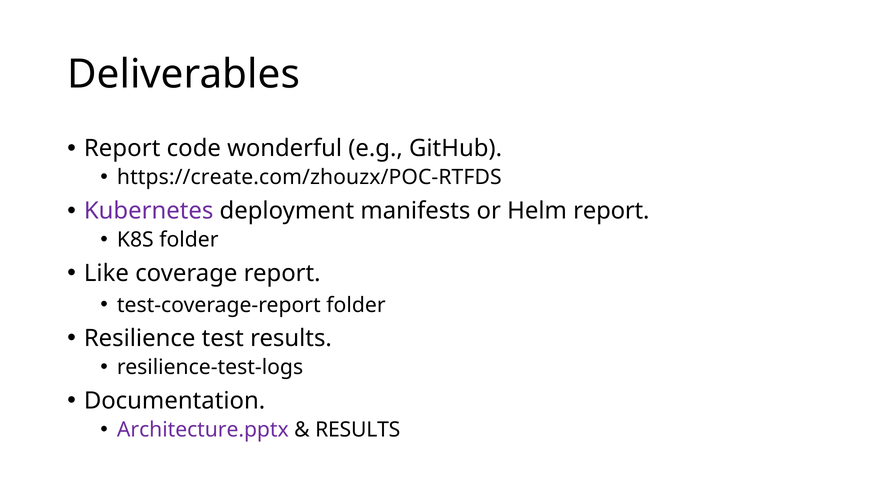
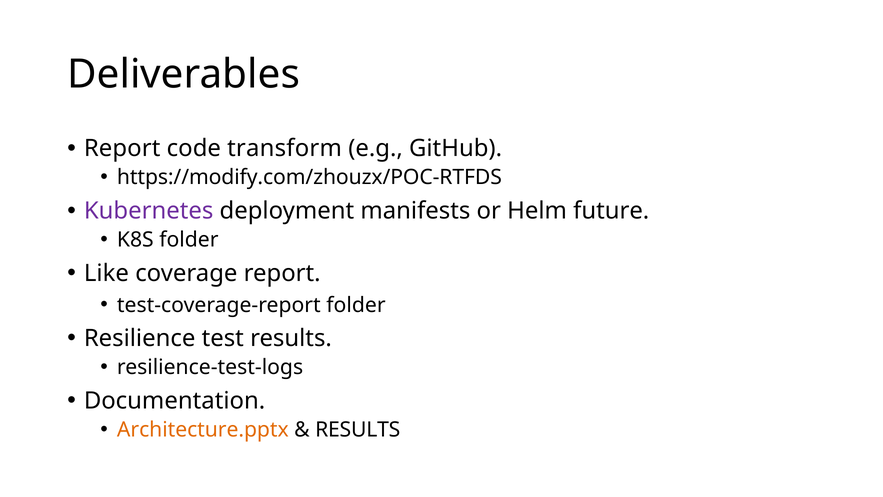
wonderful: wonderful -> transform (284, 148)
https://create.com/zhouzx/POC-RTFDS: https://create.com/zhouzx/POC-RTFDS -> https://modify.com/zhouzx/POC-RTFDS (309, 177)
Helm report: report -> future (611, 211)
Architecture.pptx colour: purple -> orange (203, 430)
